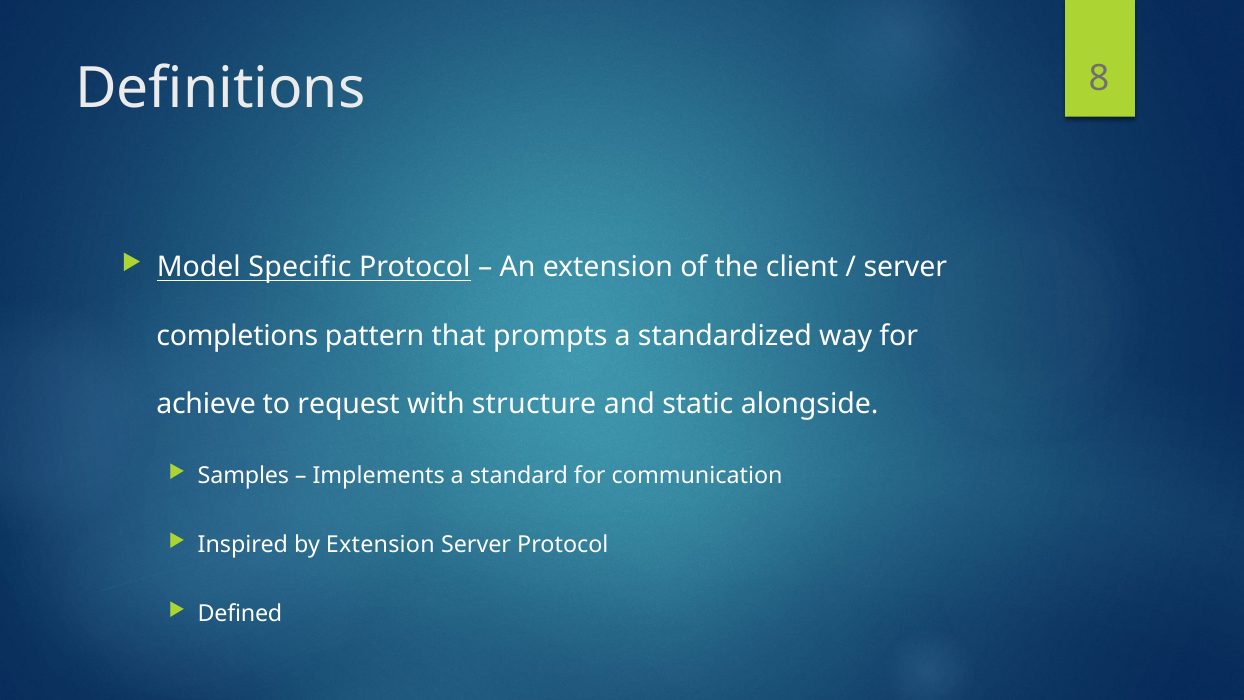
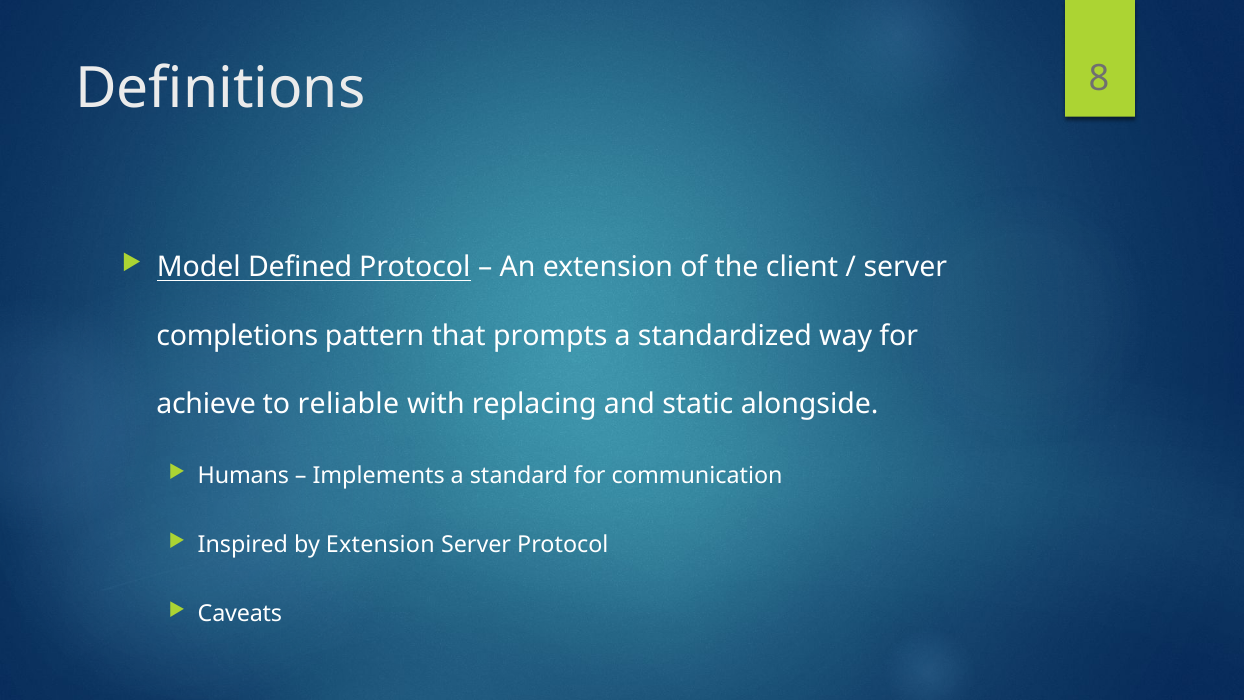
Specific: Specific -> Defined (300, 267)
request: request -> reliable (348, 404)
structure: structure -> replacing (534, 404)
Samples: Samples -> Humans (243, 476)
Defined: Defined -> Caveats (240, 614)
